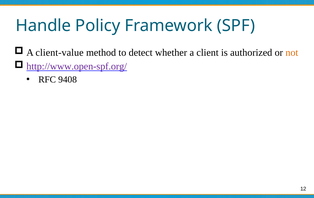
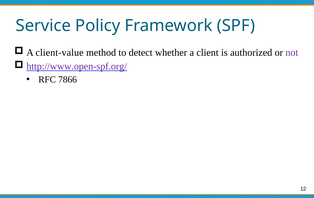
Handle: Handle -> Service (43, 26)
not colour: orange -> purple (292, 53)
9408: 9408 -> 7866 (68, 79)
